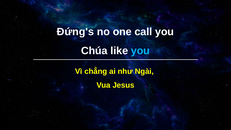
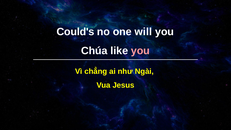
Đứng's: Đứng's -> Could's (75, 32)
call: call -> will (143, 32)
you colour: light blue -> pink (140, 51)
